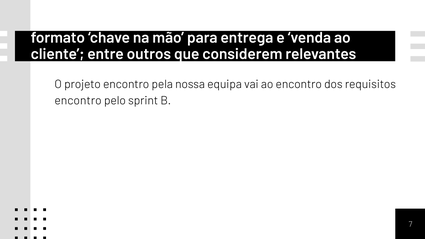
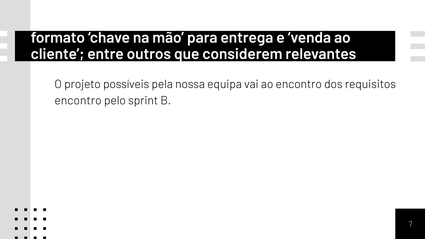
projeto encontro: encontro -> possíveis (126, 84)
